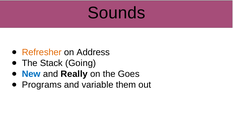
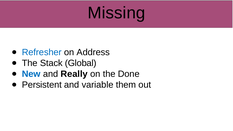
Sounds: Sounds -> Missing (116, 13)
Refresher colour: orange -> blue (42, 52)
Going: Going -> Global (81, 63)
Goes: Goes -> Done (129, 74)
Programs: Programs -> Persistent (42, 85)
